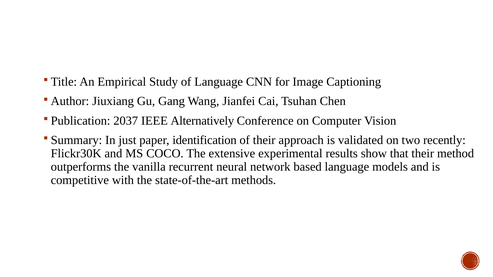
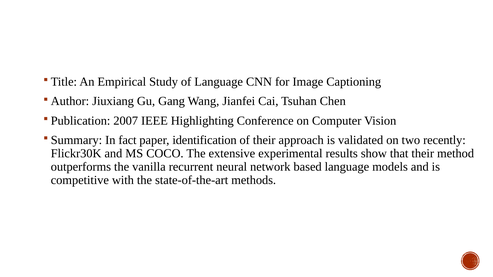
2037: 2037 -> 2007 (126, 121)
Alternatively: Alternatively -> Highlighting (202, 121)
just: just -> fact (128, 140)
